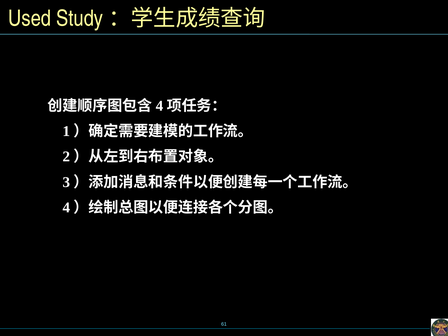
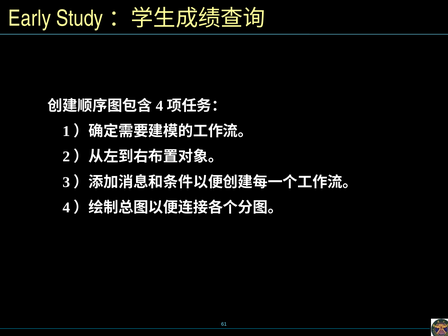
Used: Used -> Early (30, 18)
